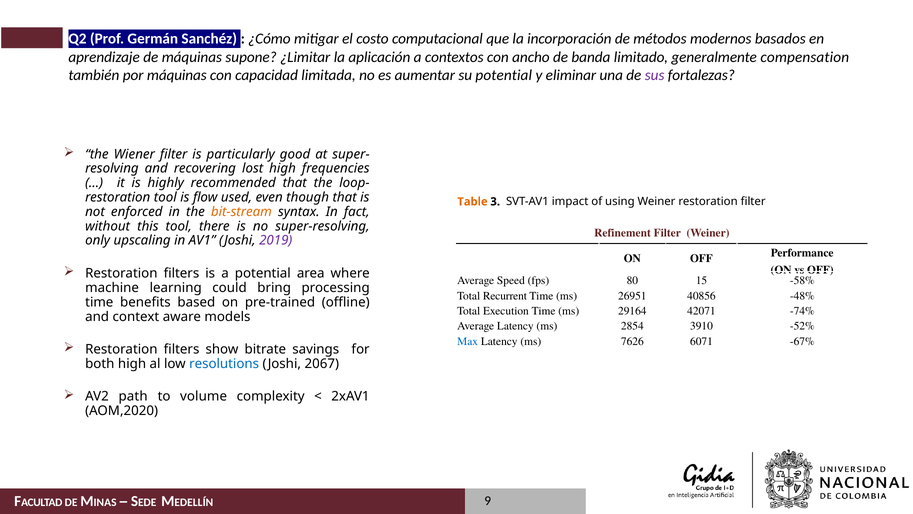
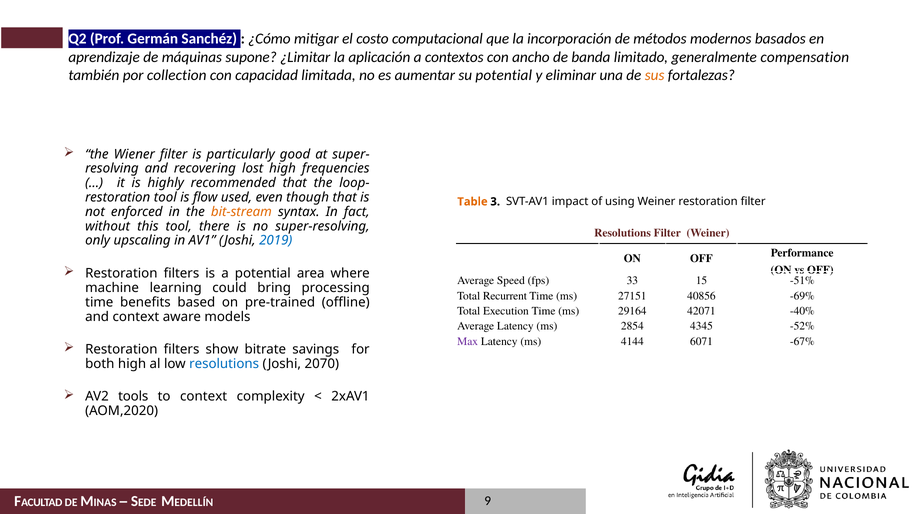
por máquinas: máquinas -> collection (177, 75)
sus colour: purple -> orange (655, 75)
Refinement: Refinement -> Resolutions (622, 233)
2019 colour: purple -> blue (276, 240)
80: 80 -> 33 (632, 280)
-58%: -58% -> -51% (802, 280)
26951: 26951 -> 27151 (632, 296)
-48%: -48% -> -69% (802, 296)
-74%: -74% -> -40% (802, 311)
3910: 3910 -> 4345 (701, 326)
Max colour: blue -> purple (468, 341)
7626: 7626 -> 4144 (632, 341)
2067: 2067 -> 2070 (322, 363)
path: path -> tools (133, 396)
to volume: volume -> context (204, 396)
